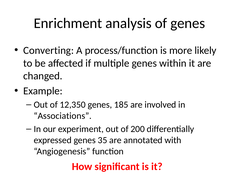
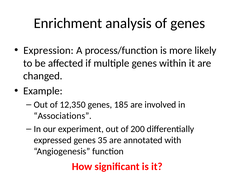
Converting: Converting -> Expression (49, 50)
